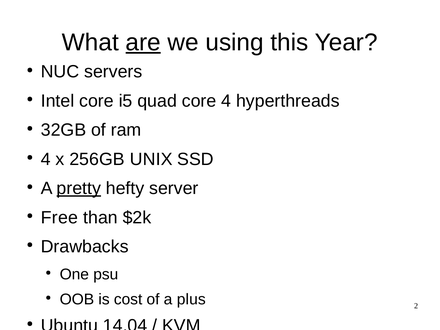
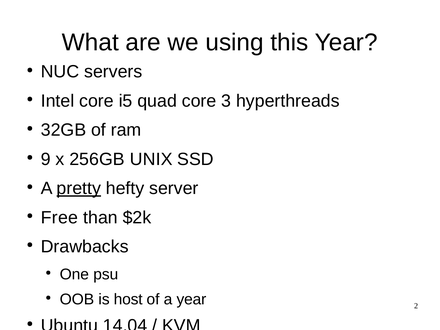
are underline: present -> none (143, 42)
core 4: 4 -> 3 (226, 101)
4: 4 -> 9 (46, 159)
cost: cost -> host (128, 299)
a plus: plus -> year (191, 299)
